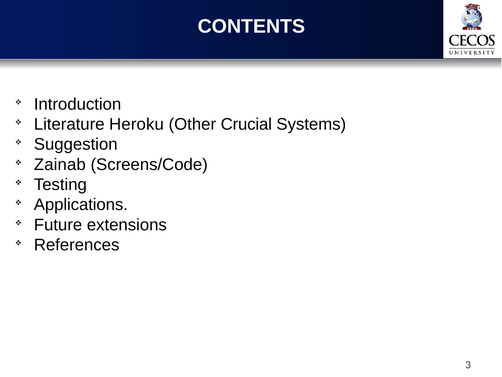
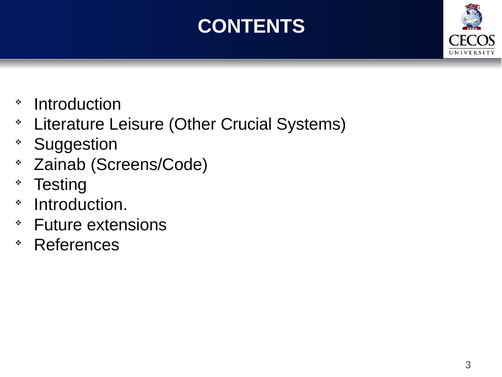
Heroku: Heroku -> Leisure (137, 124)
Applications: Applications -> Introduction (81, 204)
